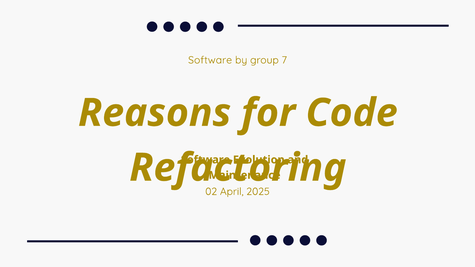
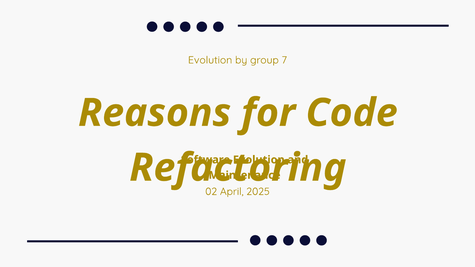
Software: Software -> Evolution (210, 60)
